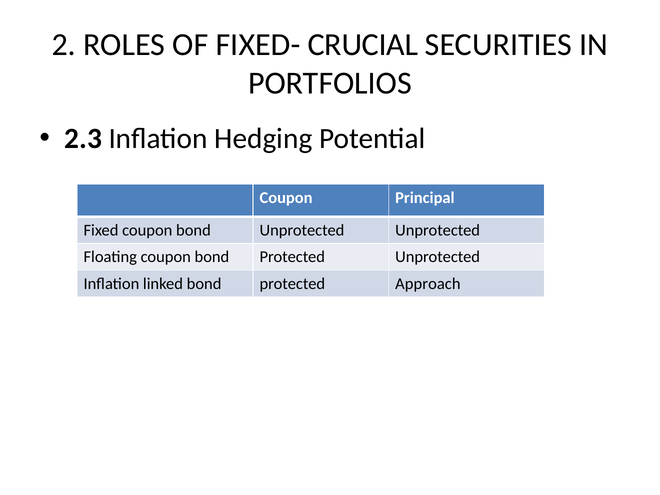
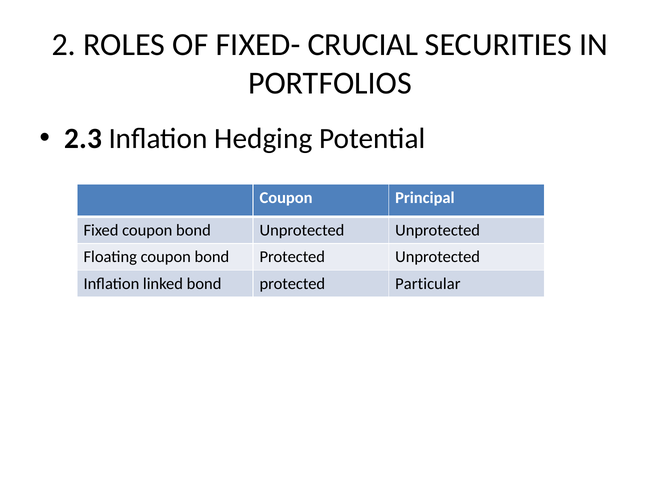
Approach: Approach -> Particular (428, 284)
